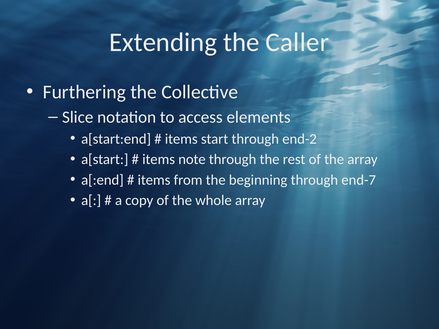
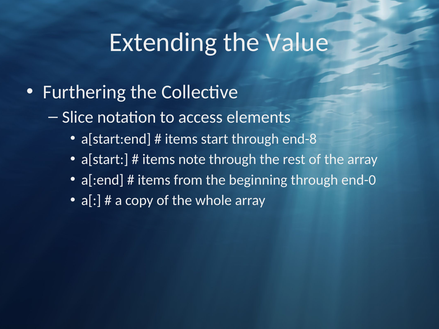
Caller: Caller -> Value (297, 42)
end-2: end-2 -> end-8 (300, 139)
end-7: end-7 -> end-0 (359, 180)
